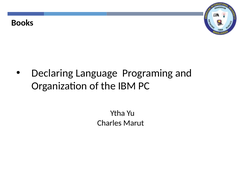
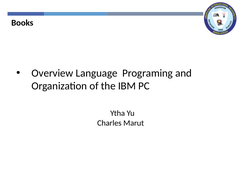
Declaring: Declaring -> Overview (52, 73)
